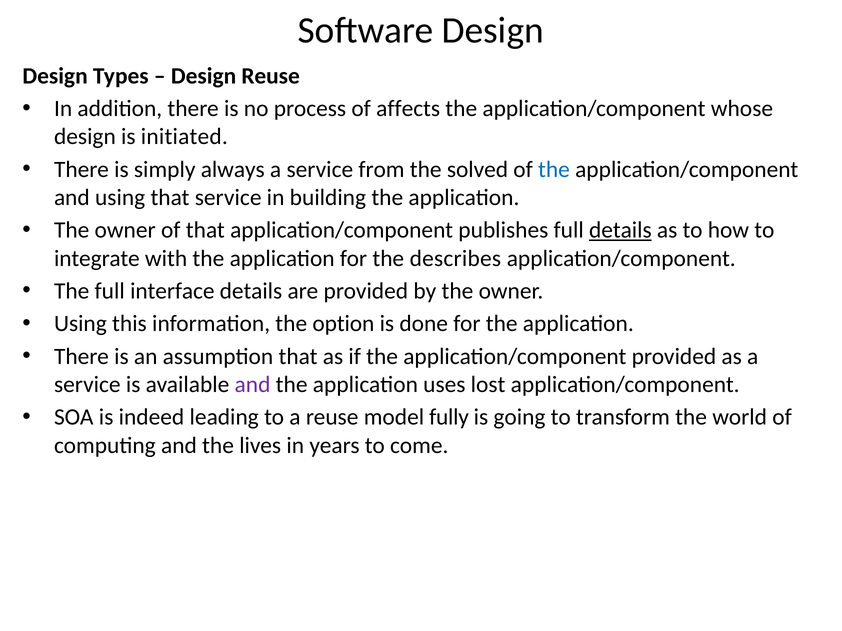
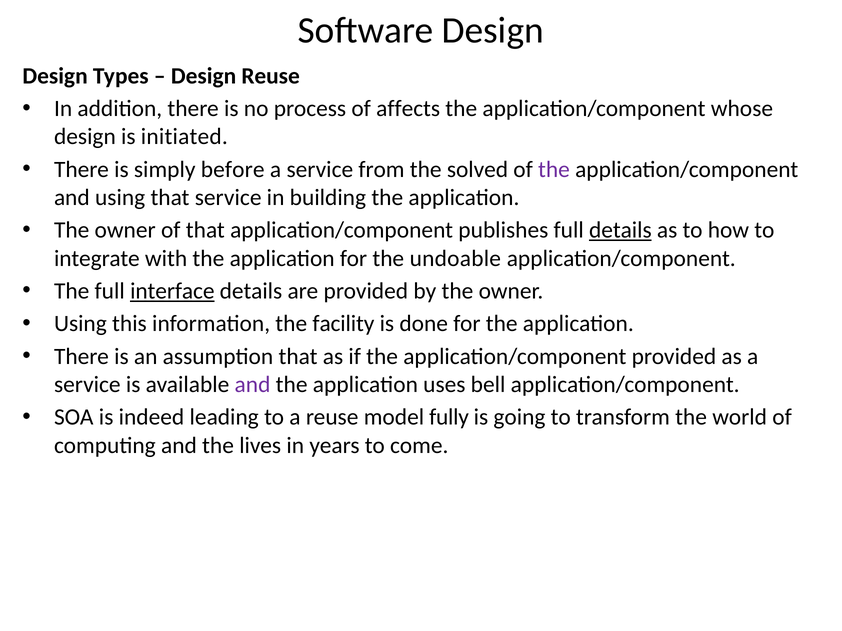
always: always -> before (233, 170)
the colour: blue -> purple (554, 170)
describes: describes -> undoable (455, 259)
interface underline: none -> present (172, 291)
option: option -> facility (343, 324)
lost: lost -> bell (488, 385)
